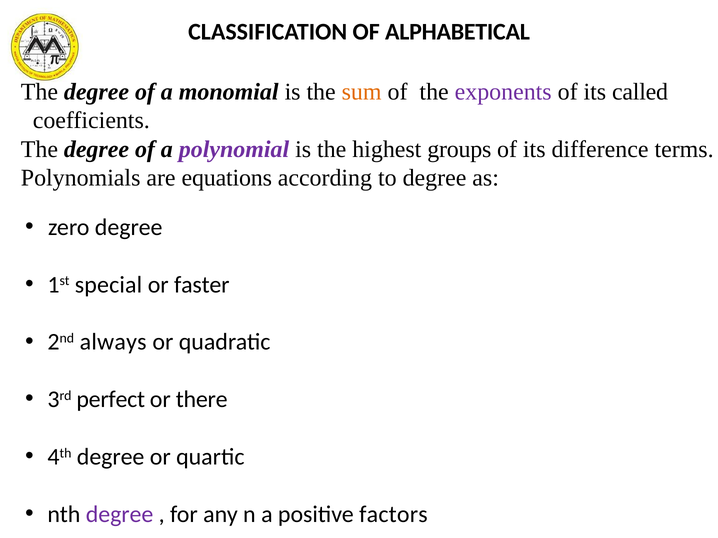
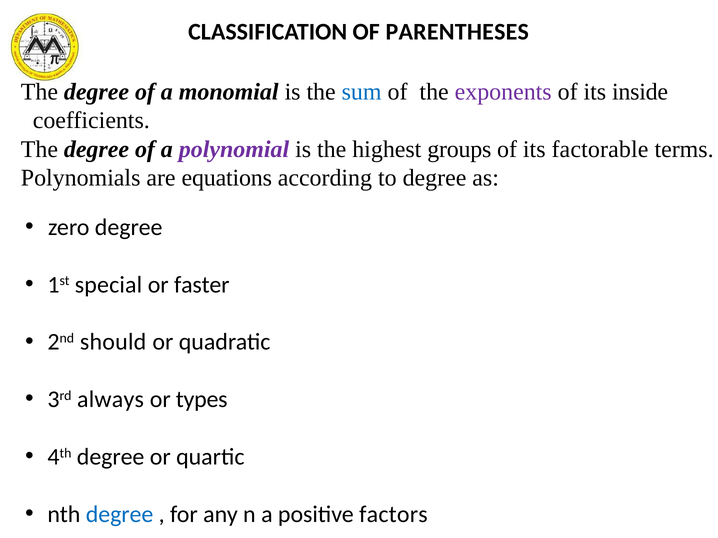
ALPHABETICAL: ALPHABETICAL -> PARENTHESES (457, 32)
sum colour: orange -> blue (362, 92)
called: called -> inside (640, 92)
difference: difference -> factorable (600, 149)
always: always -> should (113, 342)
perfect: perfect -> always (110, 400)
there: there -> types (202, 400)
degree colour: purple -> blue (120, 515)
